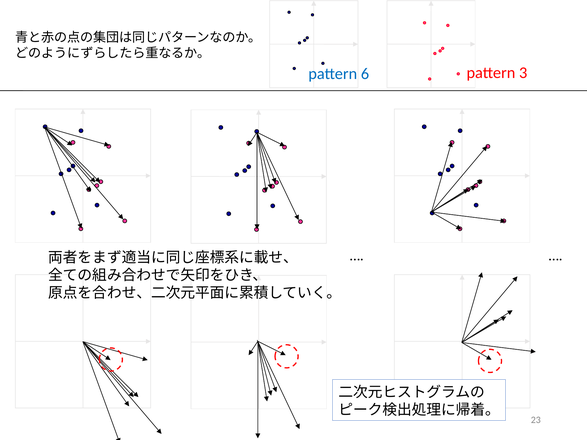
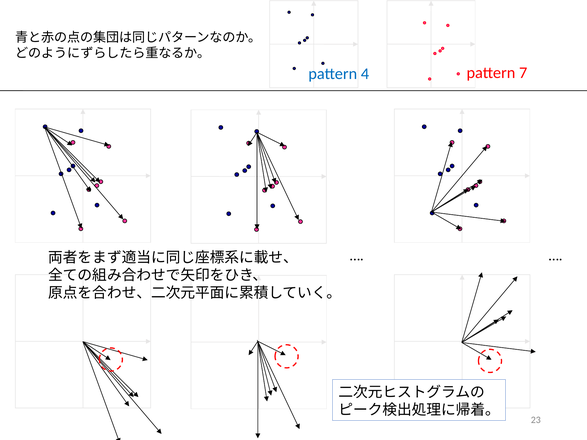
6: 6 -> 4 (365, 74)
3: 3 -> 7 (523, 73)
